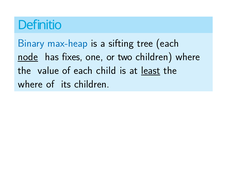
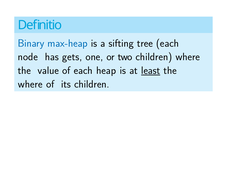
node underline: present -> none (28, 57)
fixes: fixes -> gets (72, 57)
child: child -> heap (106, 71)
